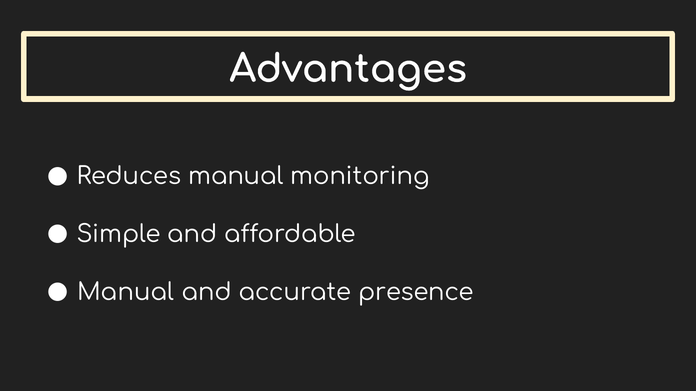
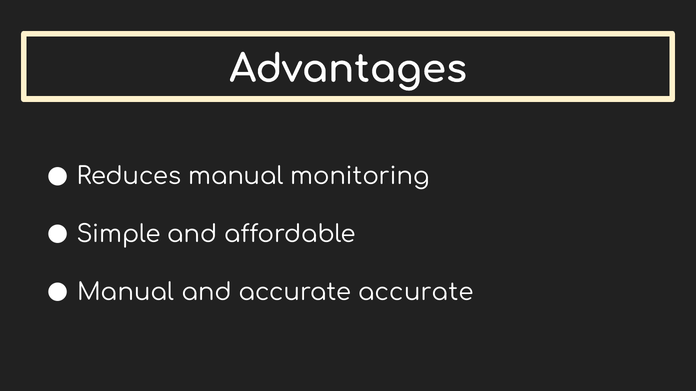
accurate presence: presence -> accurate (416, 293)
